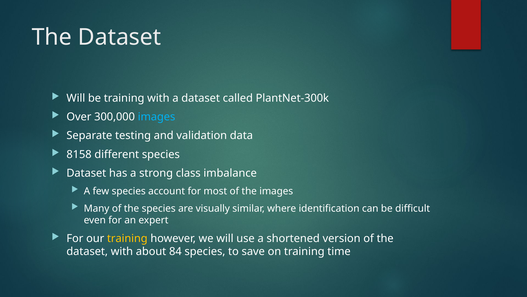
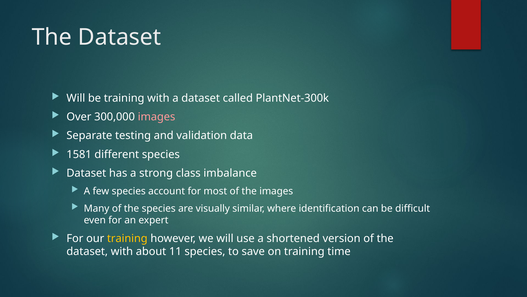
images colour: light blue -> pink (157, 117)
8158: 8158 -> 1581 (79, 154)
84: 84 -> 11 (175, 251)
